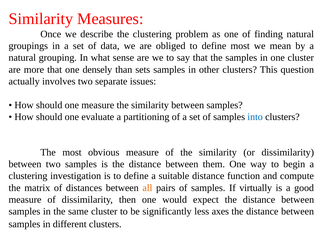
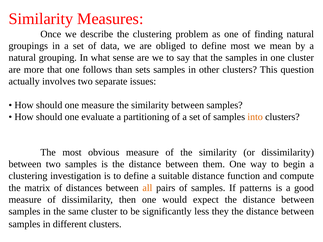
densely: densely -> follows (97, 70)
into colour: blue -> orange (255, 117)
virtually: virtually -> patterns (256, 188)
axes: axes -> they (220, 212)
